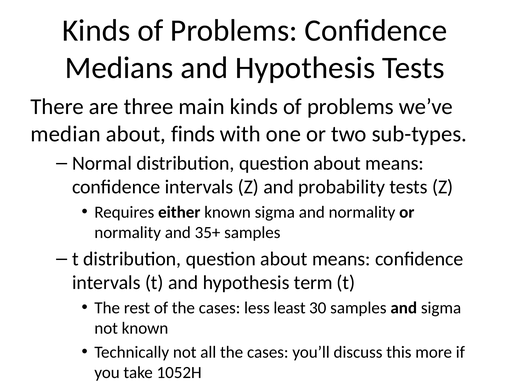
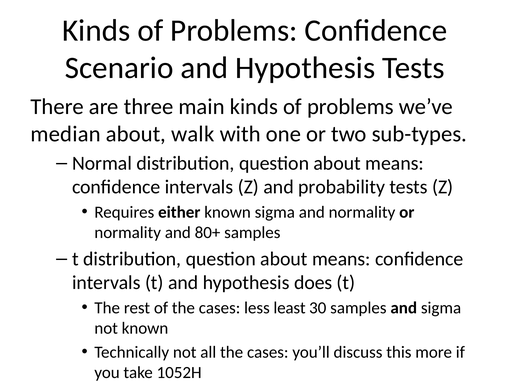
Medians: Medians -> Scenario (119, 68)
finds: finds -> walk (193, 134)
35+: 35+ -> 80+ (208, 233)
term: term -> does (313, 283)
